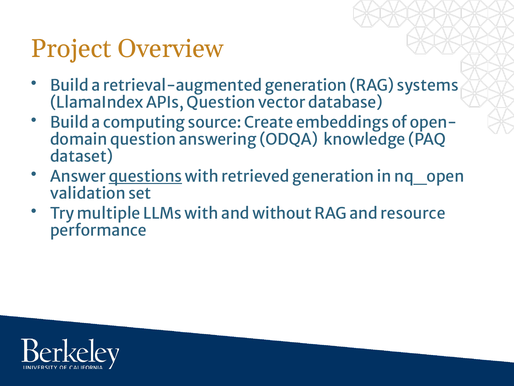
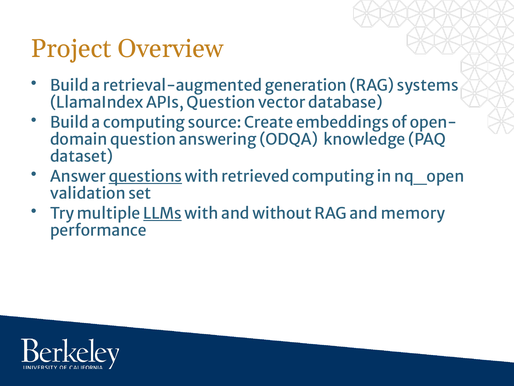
retrieved generation: generation -> computing (333, 176)
LLMs underline: none -> present (163, 213)
resource: resource -> memory (413, 213)
